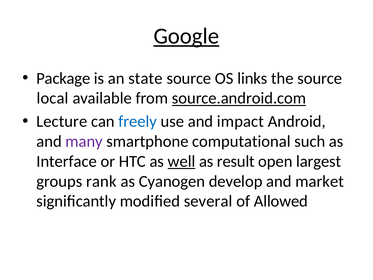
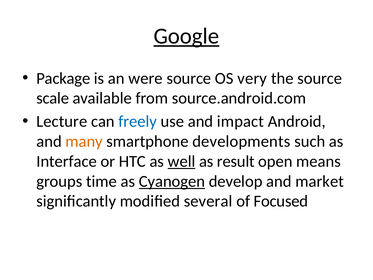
state: state -> were (146, 78)
links: links -> very (252, 78)
local: local -> scale (53, 98)
source.android.com underline: present -> none (239, 98)
many colour: purple -> orange (84, 141)
computational: computational -> developments (241, 141)
largest: largest -> means (319, 161)
rank: rank -> time (101, 181)
Cyanogen underline: none -> present (172, 181)
Allowed: Allowed -> Focused (281, 201)
